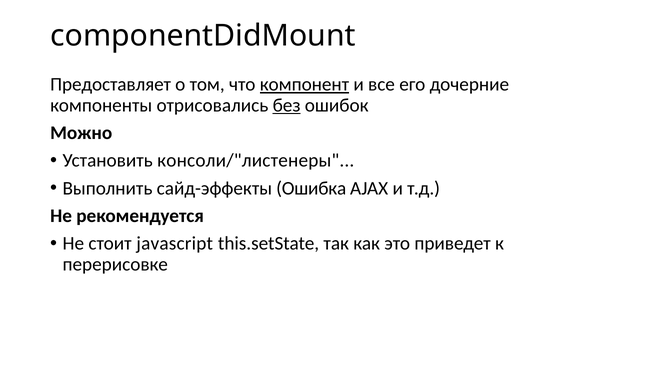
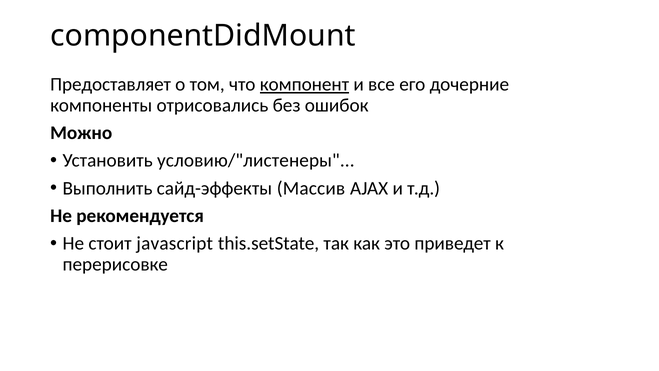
без underline: present -> none (287, 105)
консоли/"листенеры: консоли/"листенеры -> условию/"листенеры (256, 160)
Ошибка: Ошибка -> Массив (311, 188)
